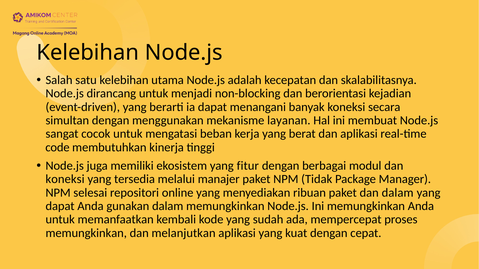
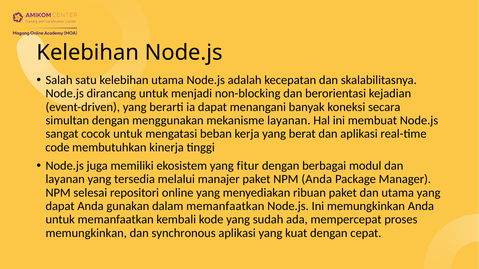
koneksi: koneksi -> layanan (65, 179)
NPM Tidak: Tidak -> Anda (317, 179)
dan dalam: dalam -> utama (398, 193)
dalam memungkinkan: memungkinkan -> memanfaatkan (225, 206)
melanjutkan: melanjutkan -> synchronous (184, 233)
